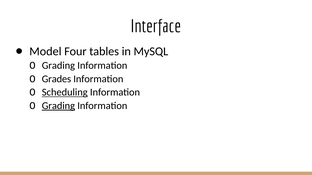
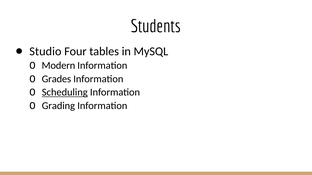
Interface: Interface -> Students (156, 26)
Model: Model -> Studio (45, 51)
Grading: Grading -> Modern (58, 66)
Grading underline: present -> none (58, 106)
